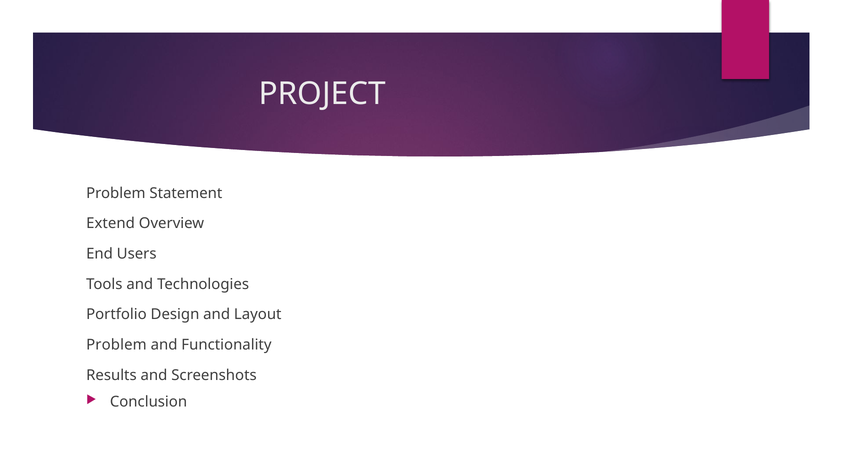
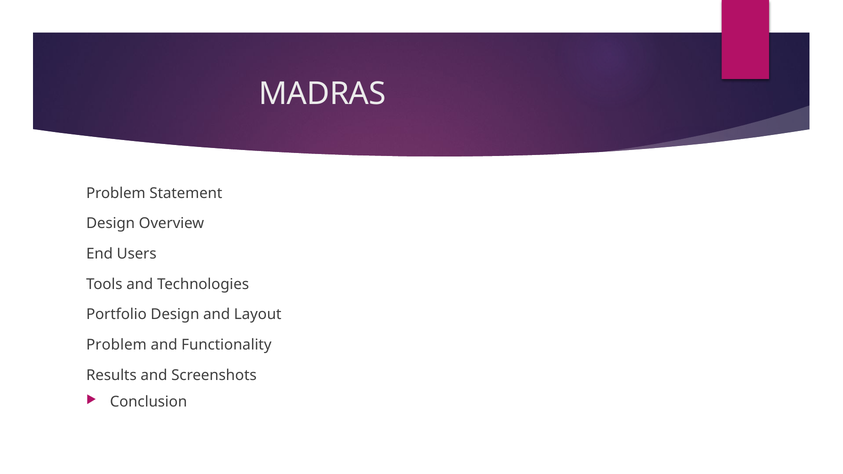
PROJECT: PROJECT -> MADRAS (322, 94)
Extend: Extend -> Design (111, 224)
